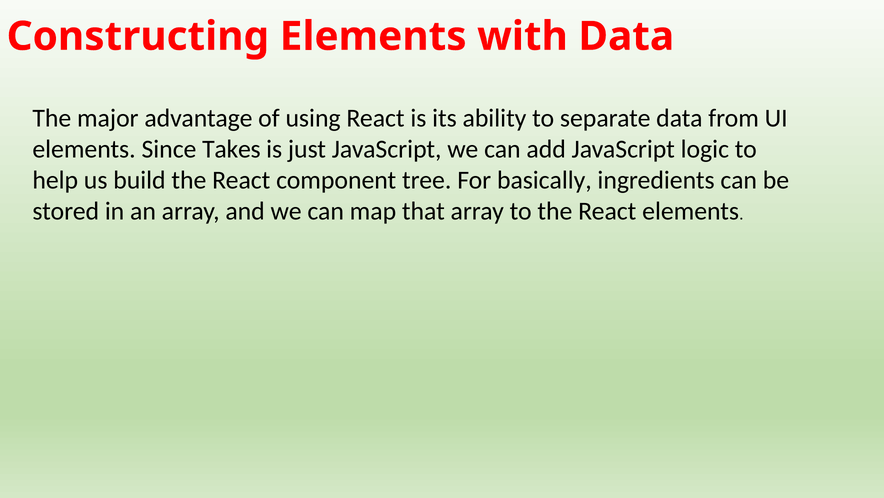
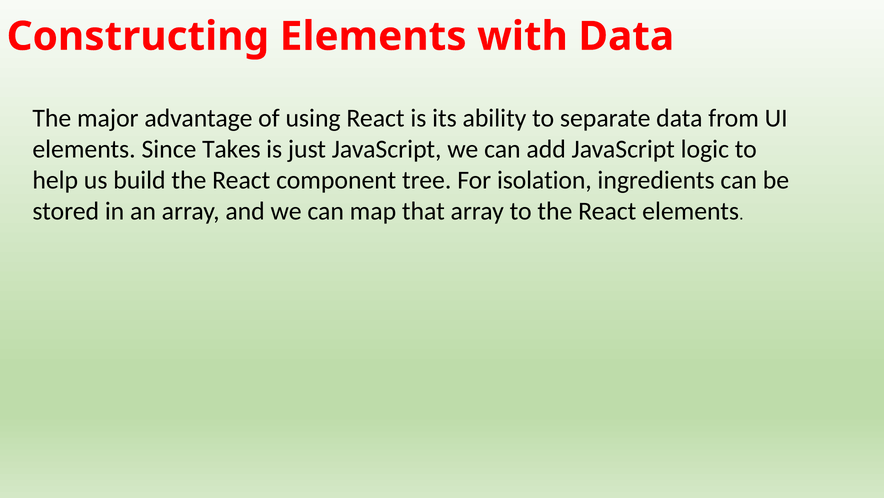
basically: basically -> isolation (544, 180)
